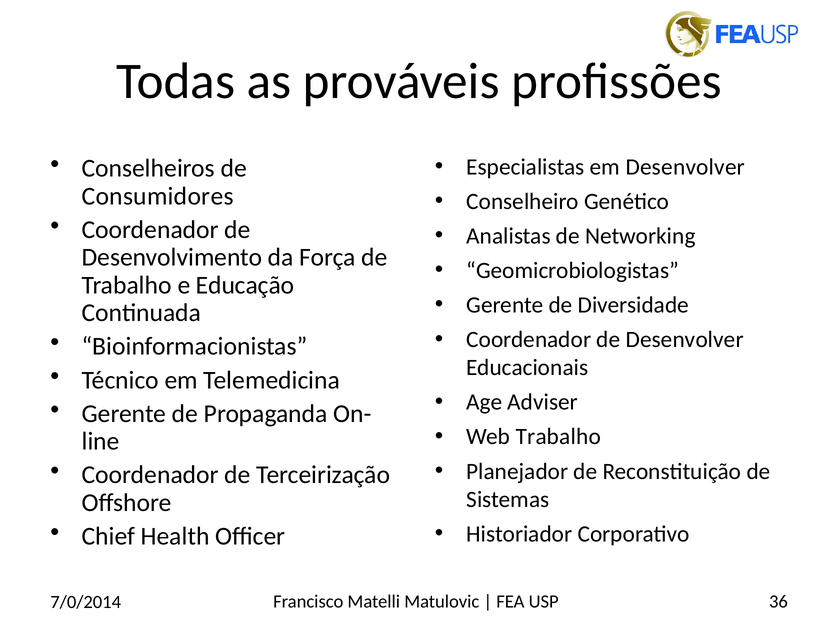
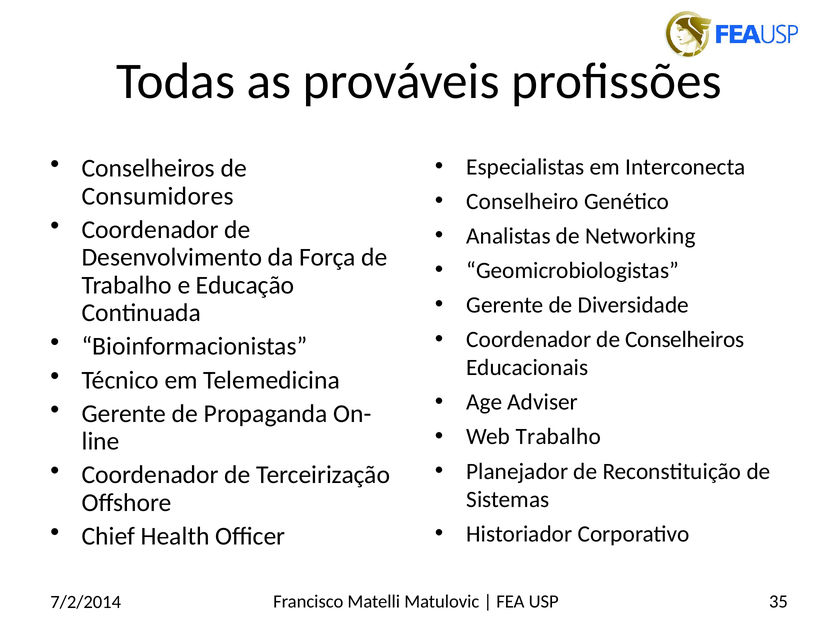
em Desenvolver: Desenvolver -> Interconecta (685, 167)
de Desenvolver: Desenvolver -> Conselheiros (685, 339)
36: 36 -> 35 (778, 601)
7/0/2014: 7/0/2014 -> 7/2/2014 (86, 601)
